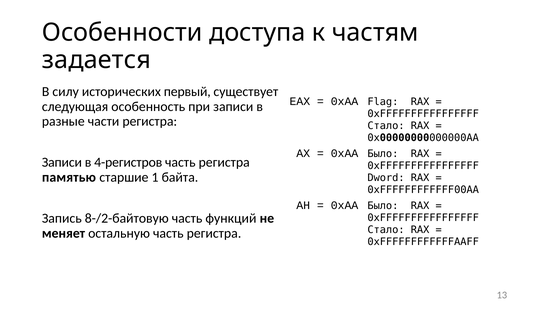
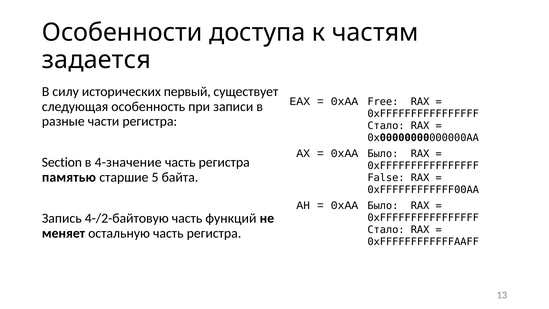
Flag: Flag -> Free (383, 102)
Записи: Записи -> Section (62, 162)
4-регистров: 4-регистров -> 4-значение (128, 162)
1: 1 -> 5 (155, 177)
Dword: Dword -> False (386, 178)
8-/2-байтовую: 8-/2-байтовую -> 4-/2-байтовую (127, 218)
